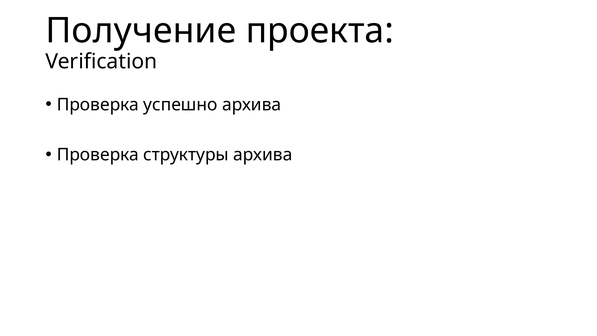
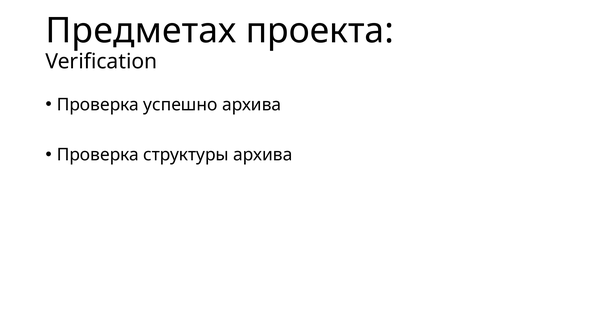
Получение: Получение -> Предметах (141, 31)
